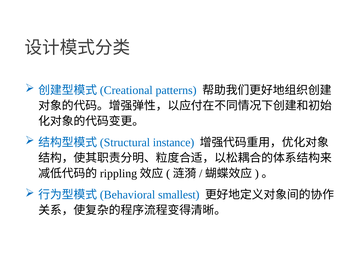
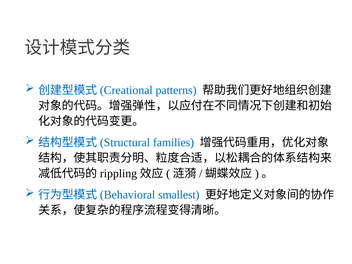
instance: instance -> families (174, 142)
